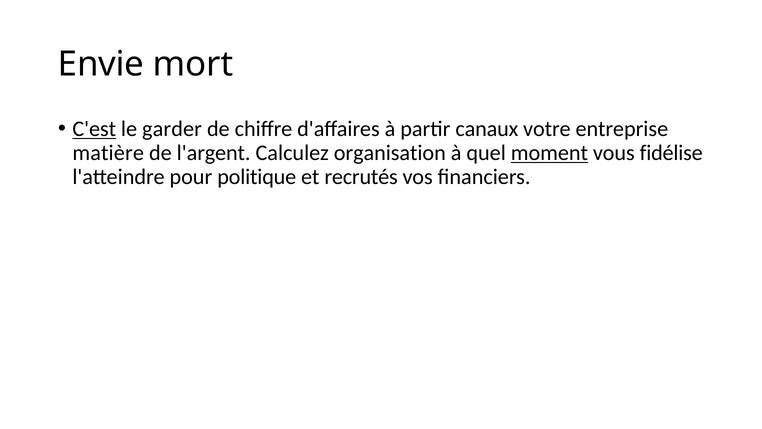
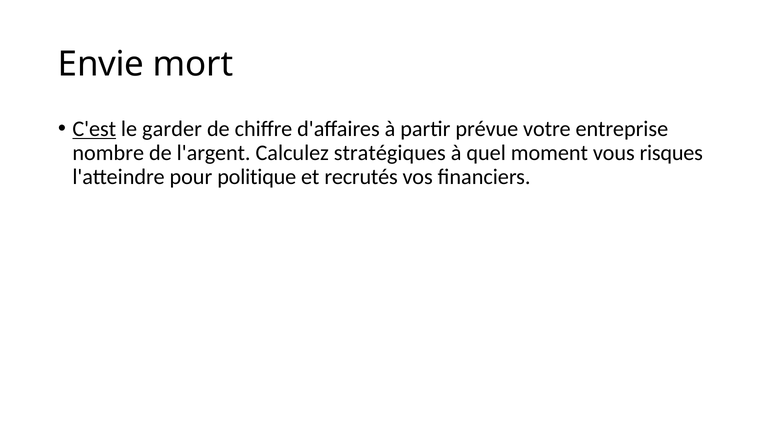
canaux: canaux -> prévue (487, 129)
matière: matière -> nombre (108, 153)
organisation: organisation -> stratégiques (390, 153)
moment underline: present -> none (549, 153)
fidélise: fidélise -> risques (671, 153)
